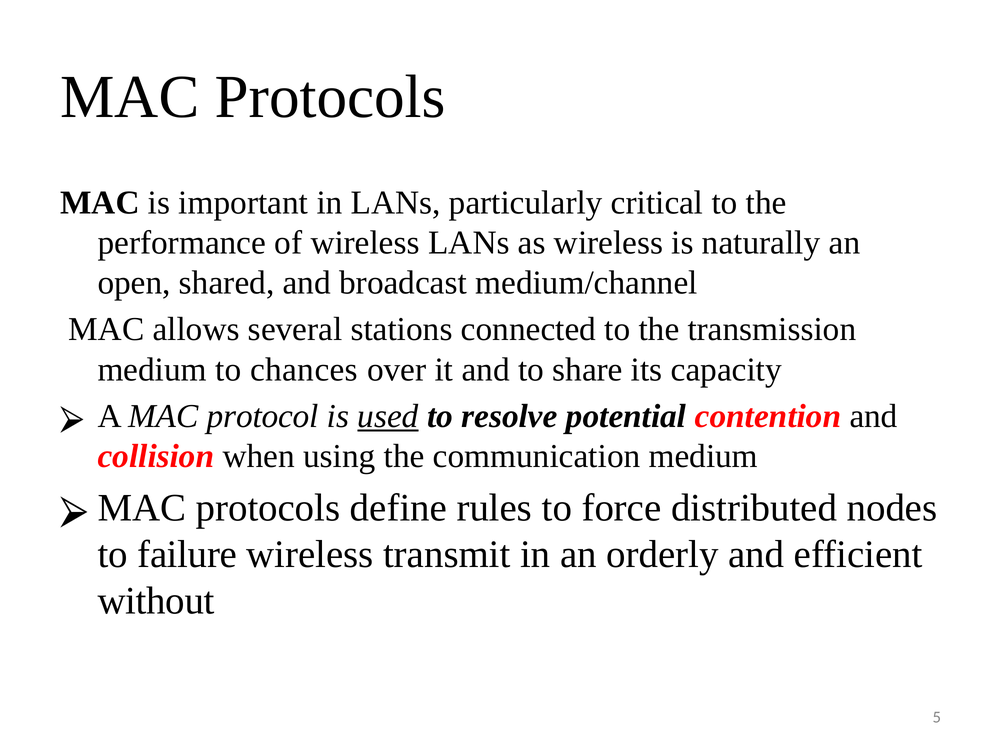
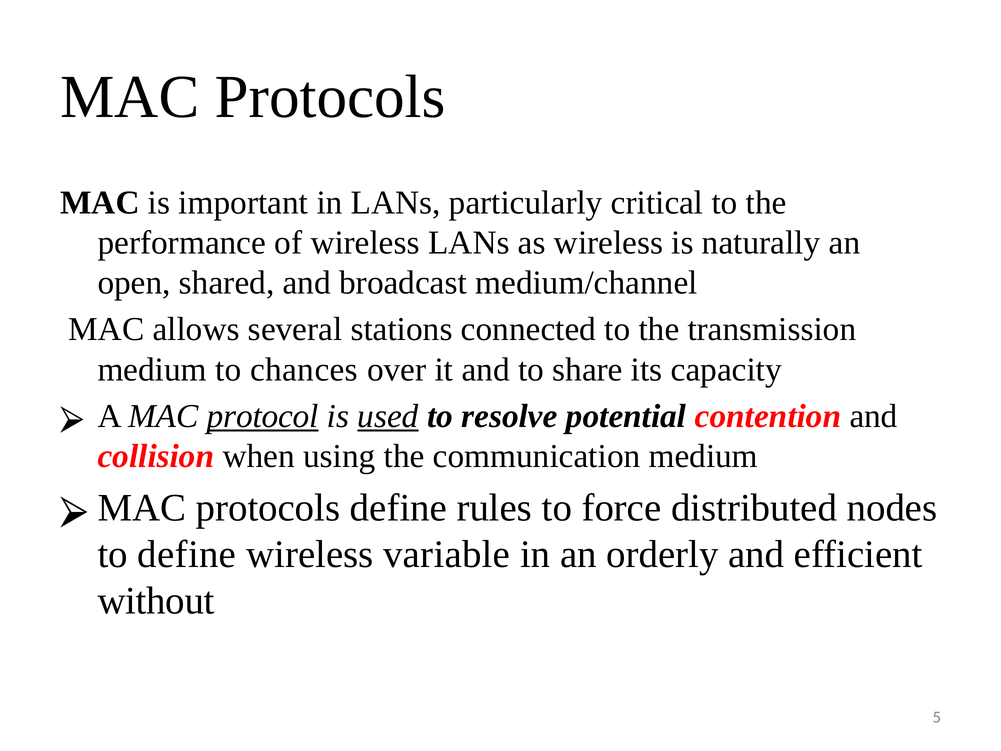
protocol underline: none -> present (263, 416)
to failure: failure -> define (187, 554)
transmit: transmit -> variable (447, 554)
